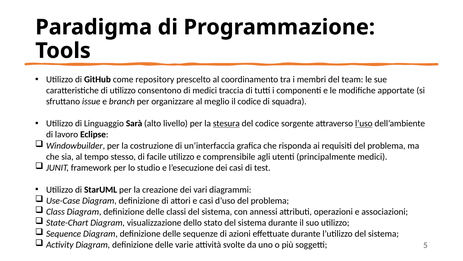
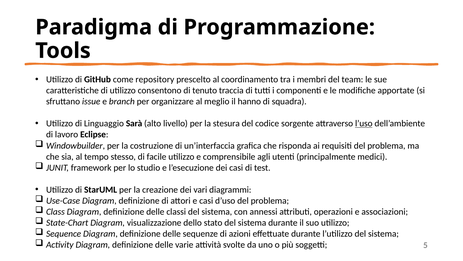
di medici: medici -> tenuto (205, 90)
il codice: codice -> hanno (249, 101)
stesura underline: present -> none (226, 123)
